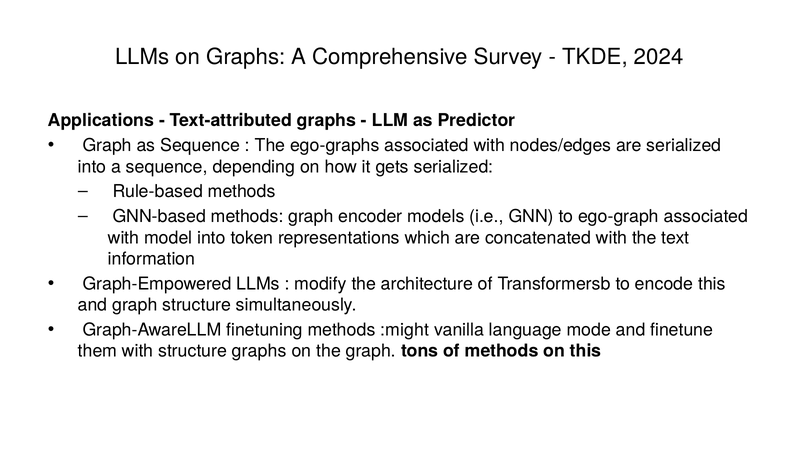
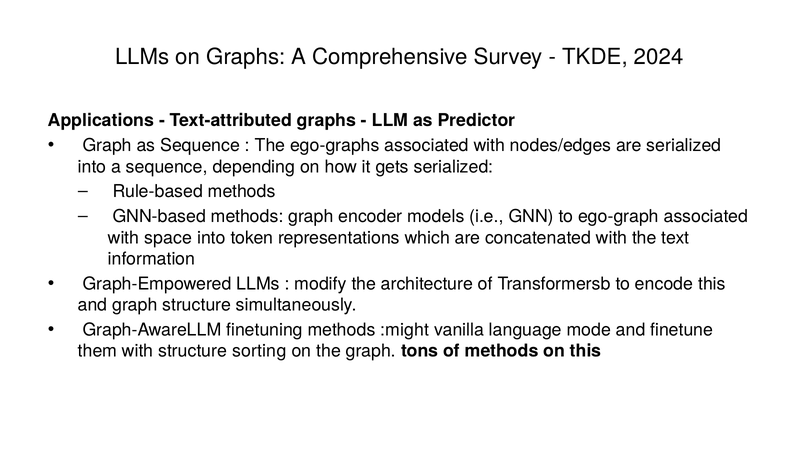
model: model -> space (168, 238)
structure graphs: graphs -> sorting (259, 351)
